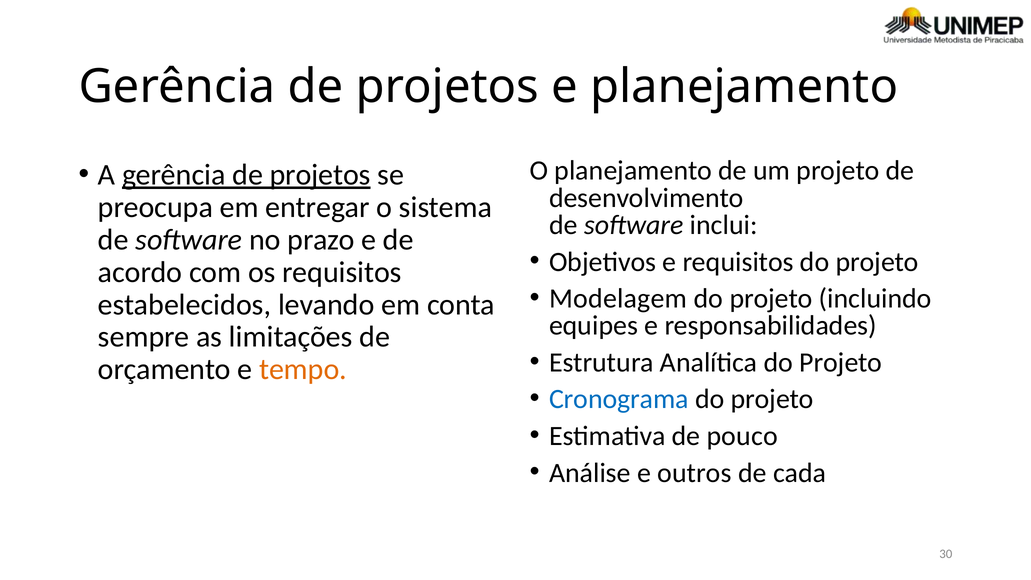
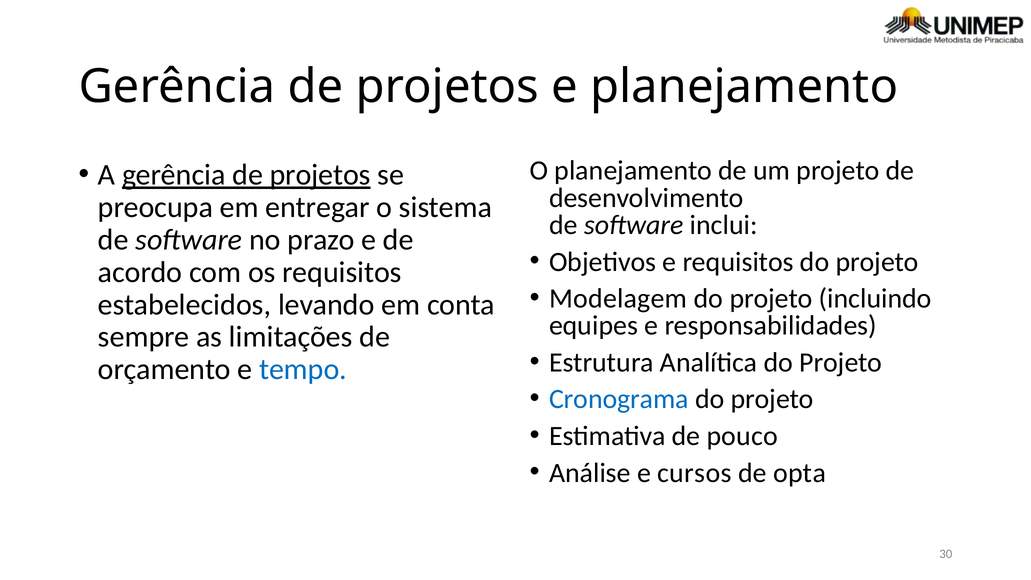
tempo colour: orange -> blue (303, 369)
outros: outros -> cursos (694, 473)
cada: cada -> opta (800, 473)
